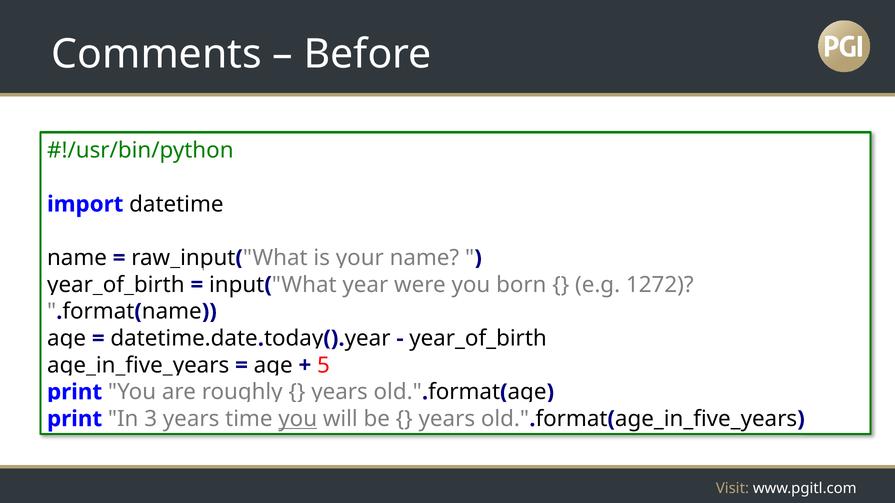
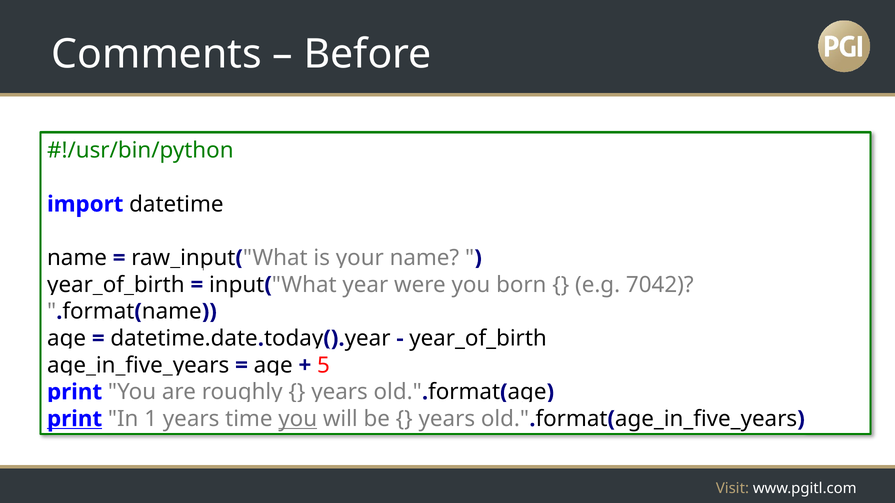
1272: 1272 -> 7042 (660, 285)
print underline: none -> present (75, 419)
3: 3 -> 1 (151, 419)
